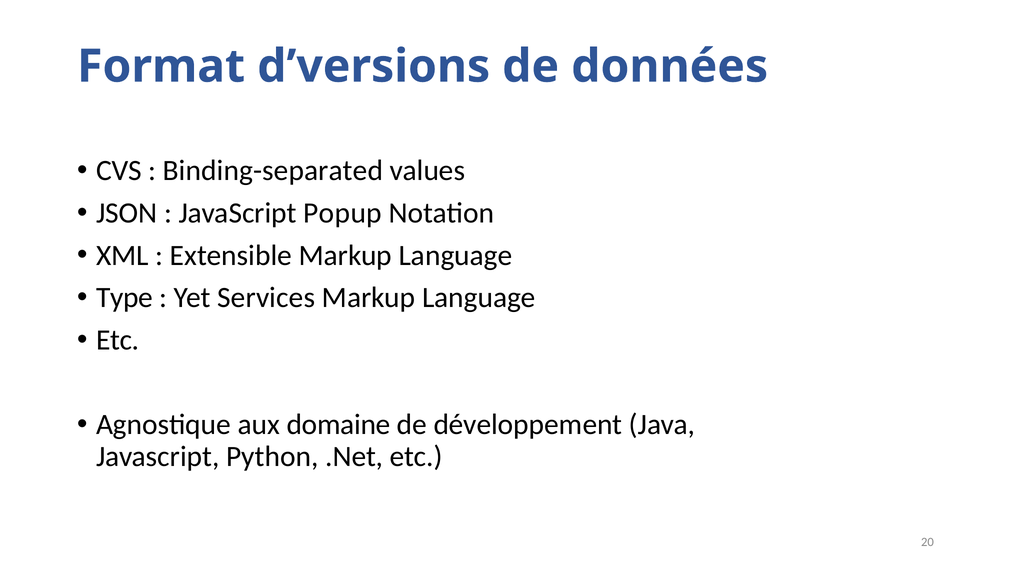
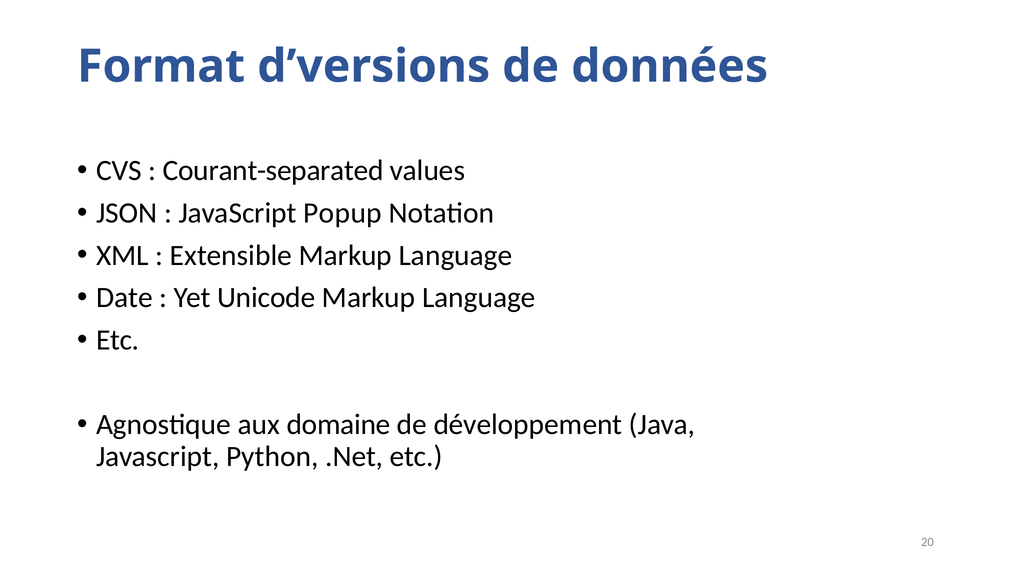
Binding-separated: Binding-separated -> Courant-separated (273, 171)
Type: Type -> Date (124, 298)
Services: Services -> Unicode (266, 298)
